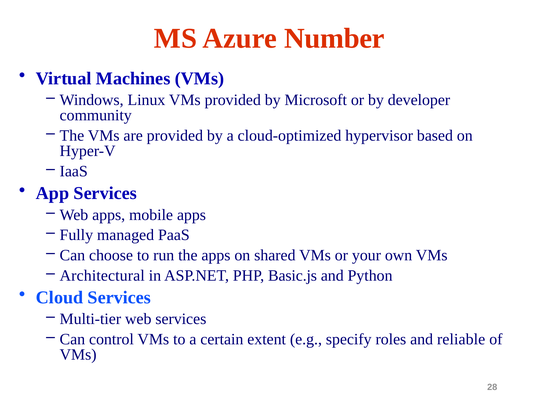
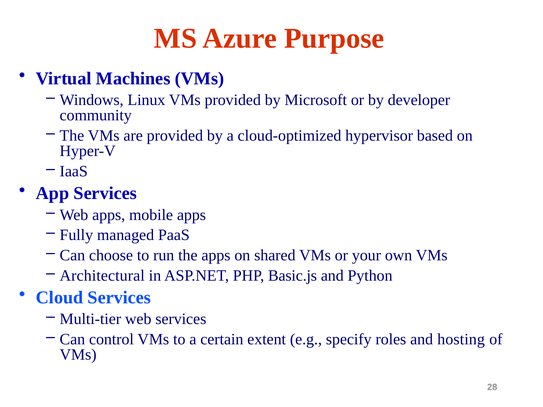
Number: Number -> Purpose (334, 38)
reliable: reliable -> hosting (461, 340)
